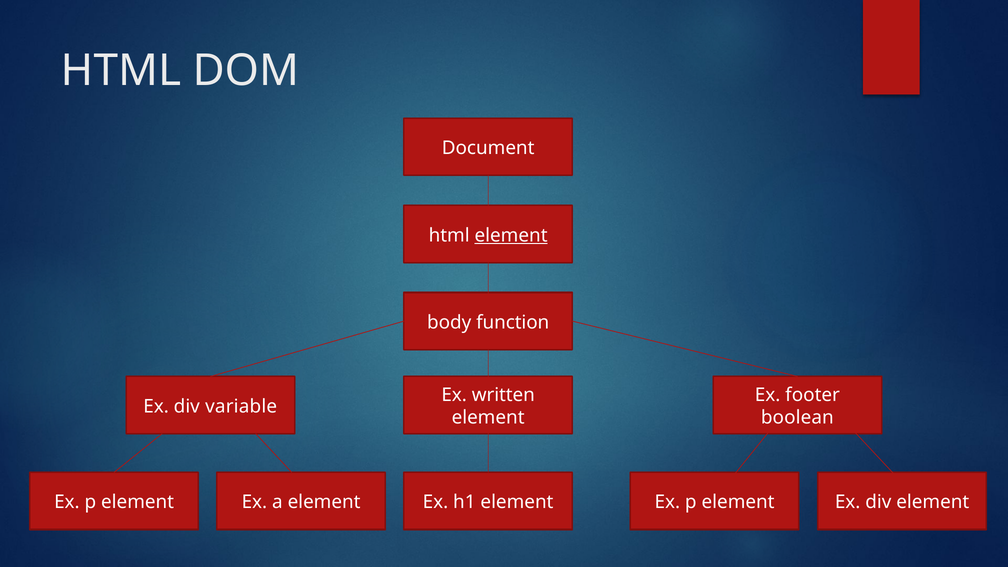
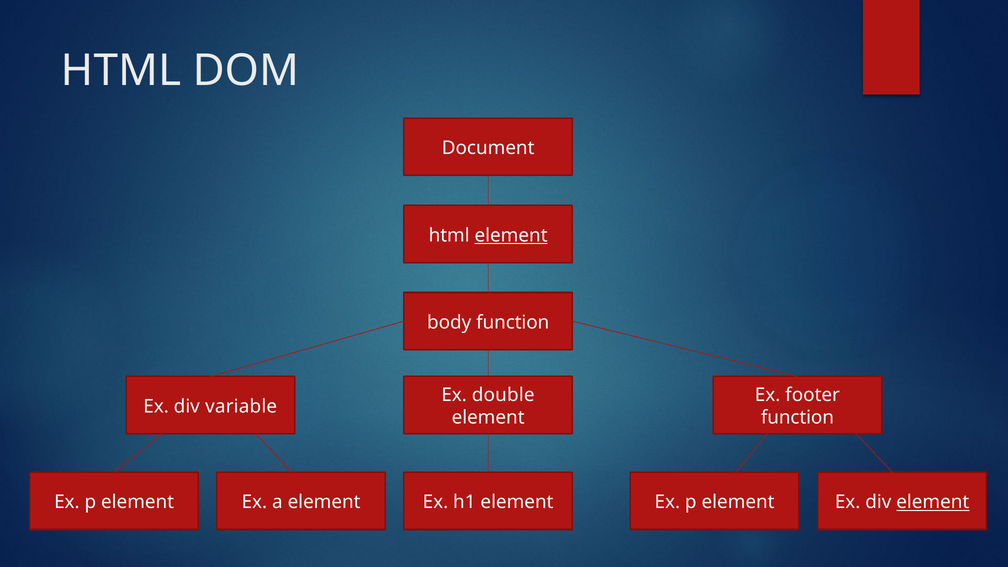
written: written -> double (503, 395)
boolean: boolean -> function (797, 418)
element underline: none -> present (933, 502)
